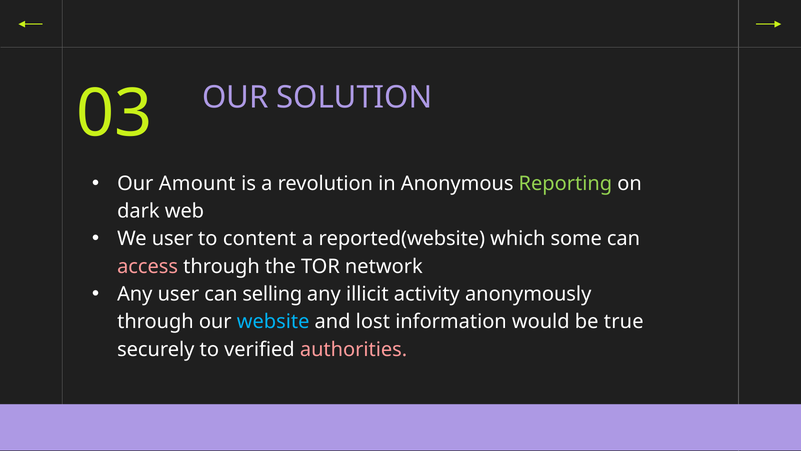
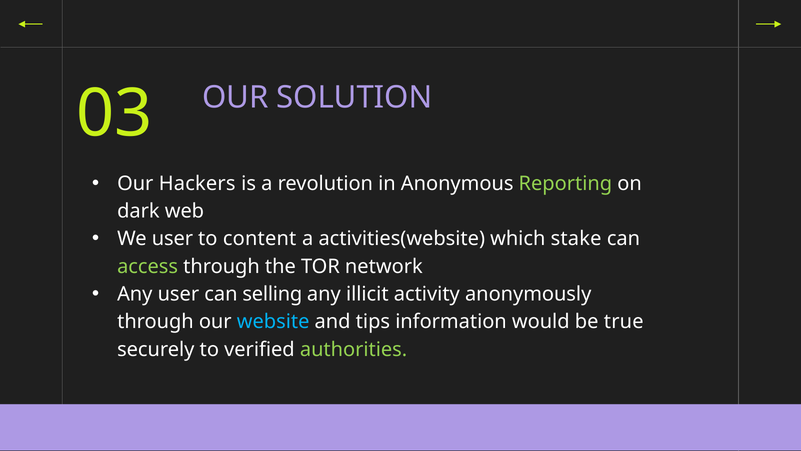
Amount: Amount -> Hackers (197, 183)
reported(website: reported(website -> activities(website (402, 239)
some: some -> stake (576, 239)
access colour: pink -> light green (148, 266)
lost: lost -> tips (373, 321)
authorities colour: pink -> light green (354, 349)
